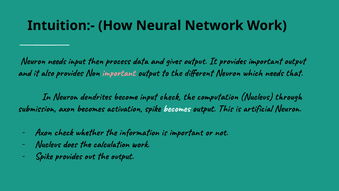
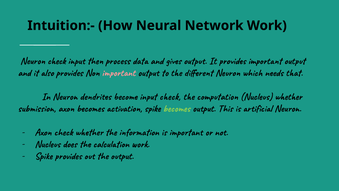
Neuron needs: needs -> check (57, 61)
Nucleus through: through -> whether (288, 96)
becomes colour: white -> light green (177, 108)
